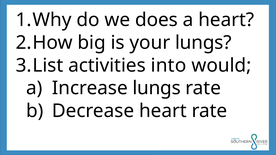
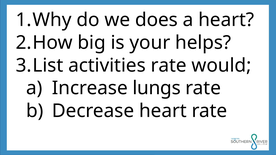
your lungs: lungs -> helps (203, 43)
activities into: into -> rate (169, 65)
